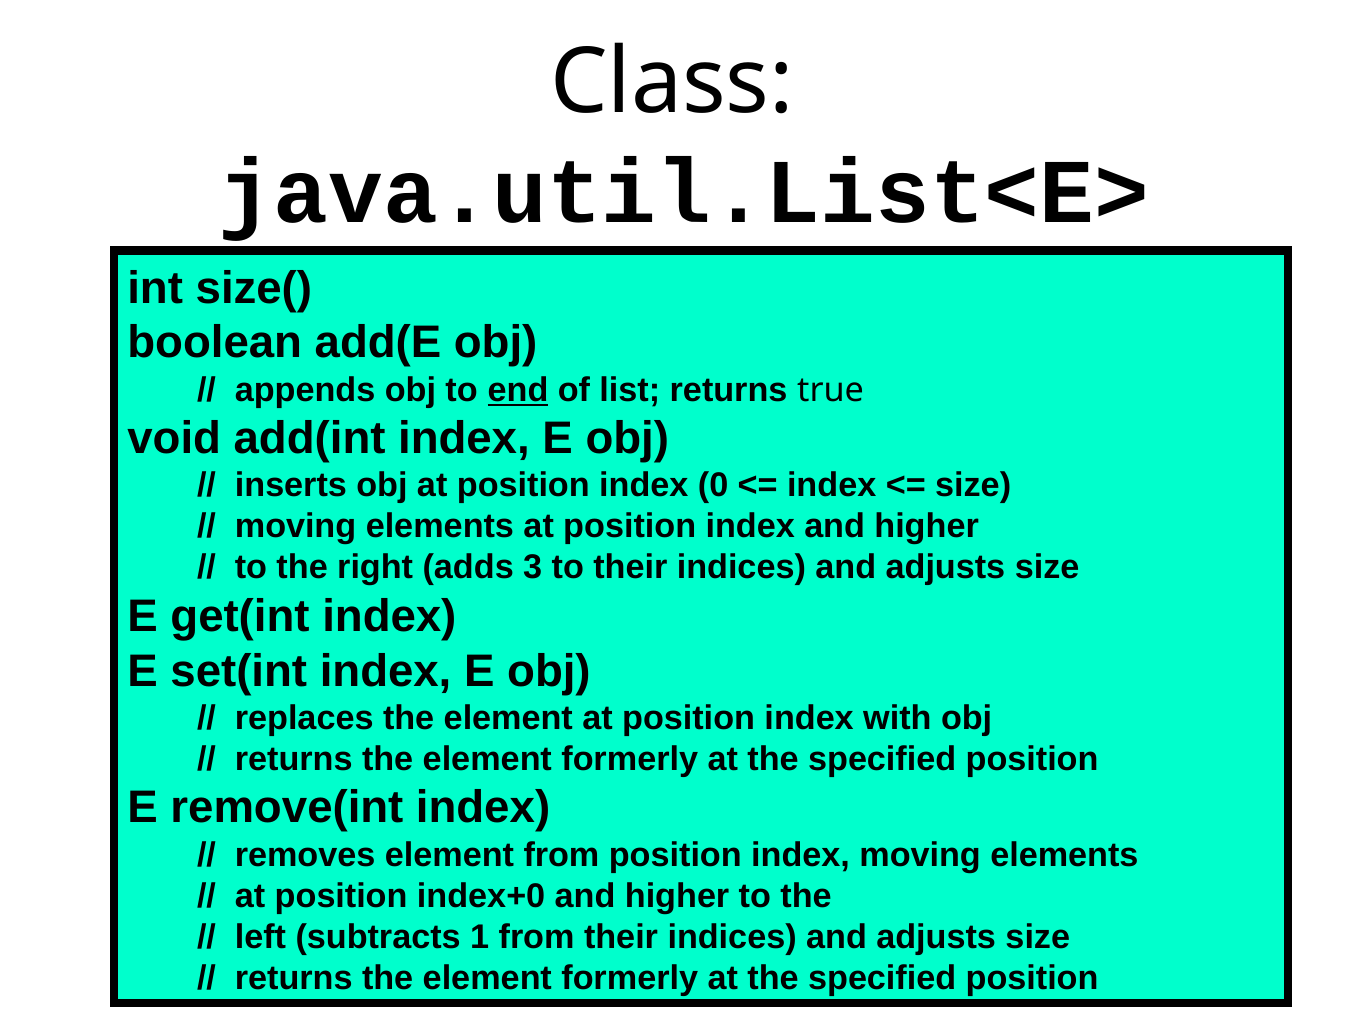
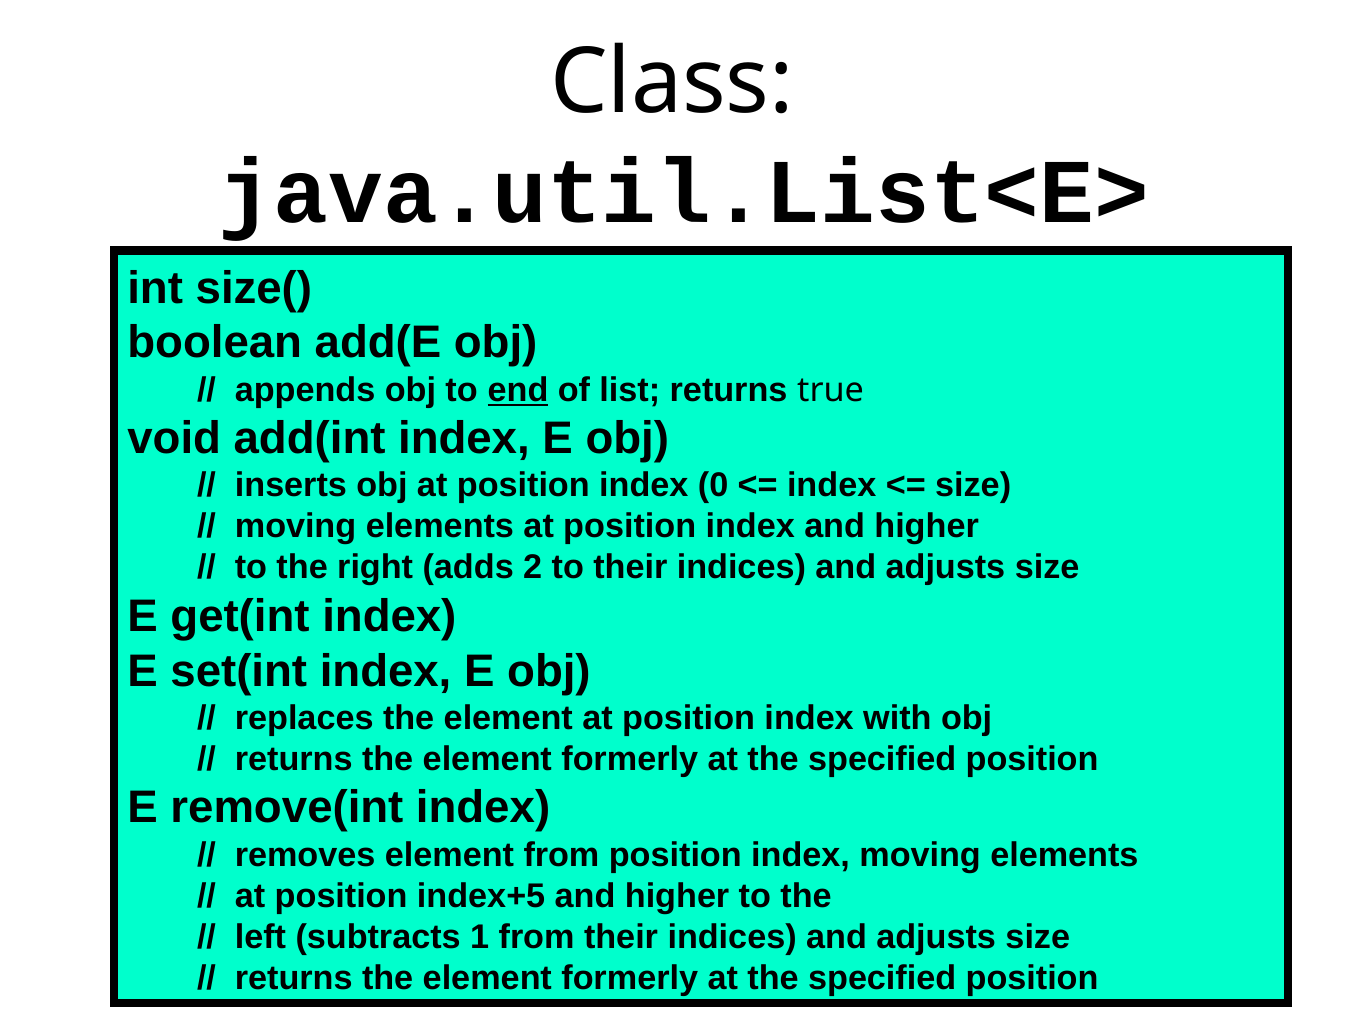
3: 3 -> 2 (533, 568)
index+0: index+0 -> index+5 (481, 896)
